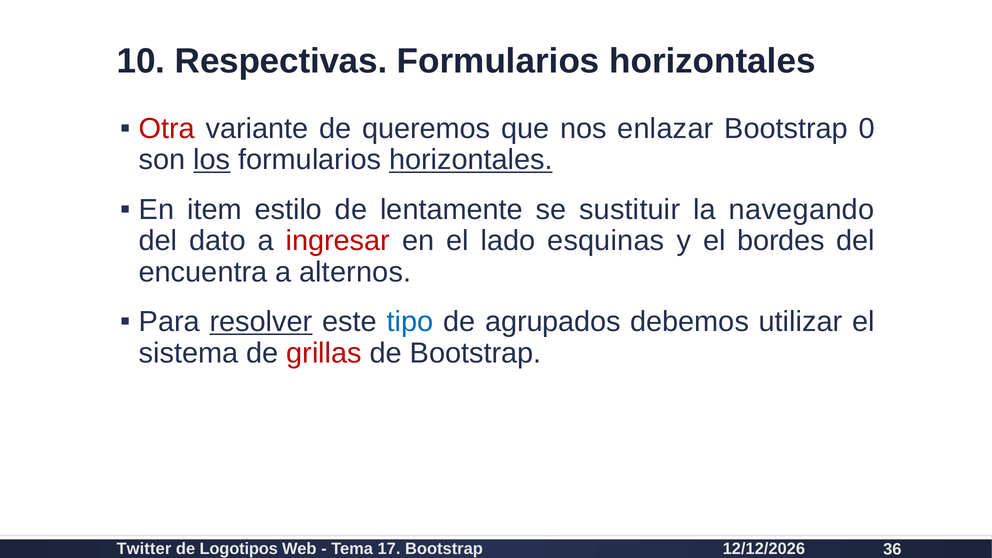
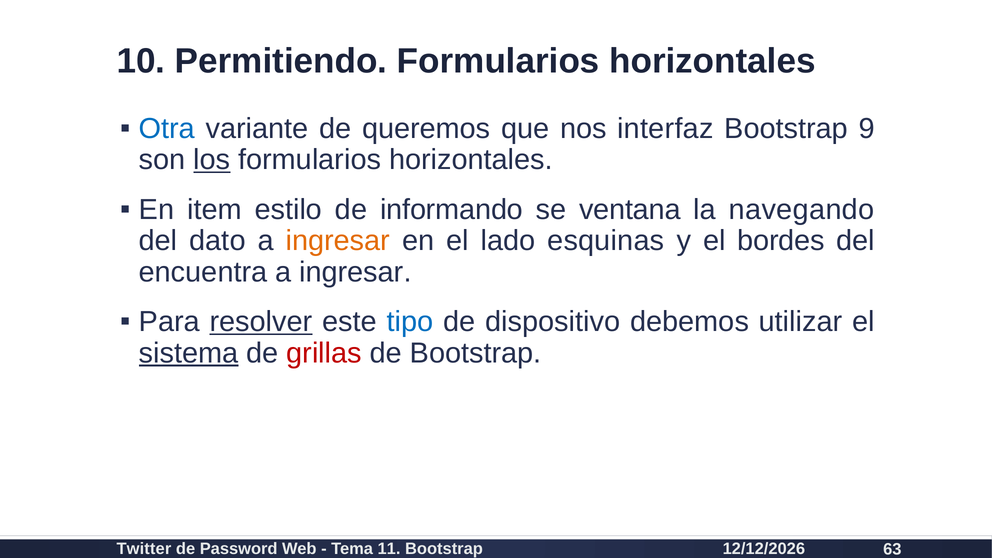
Respectivas: Respectivas -> Permitiendo (281, 61)
Otra colour: red -> blue (167, 129)
enlazar: enlazar -> interfaz (665, 129)
0: 0 -> 9 (867, 129)
horizontales underline: present -> none (471, 160)
lentamente: lentamente -> informando (452, 210)
sustituir: sustituir -> ventana (630, 210)
ingresar colour: red -> orange (338, 241)
alternos: alternos -> ingresar (355, 272)
agrupados: agrupados -> dispositivo (553, 322)
sistema underline: none -> present (189, 353)
Logotipos: Logotipos -> Password (239, 549)
17: 17 -> 11 (389, 549)
36: 36 -> 63 (892, 549)
